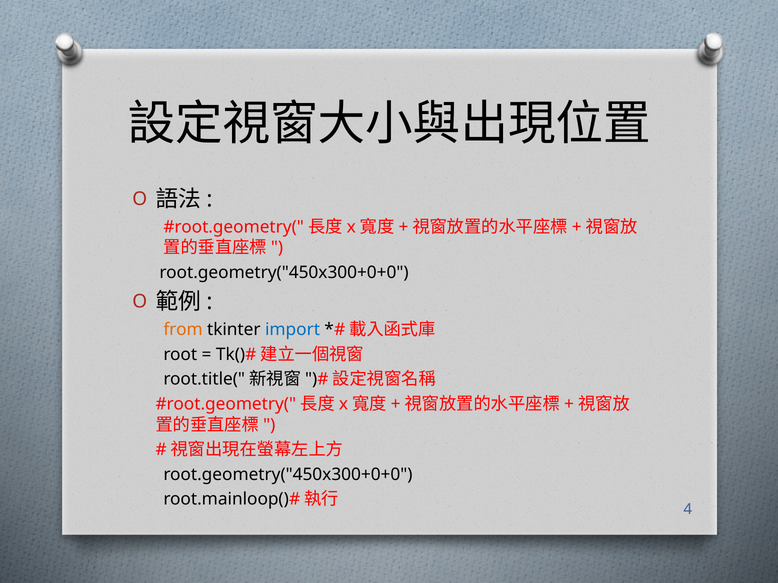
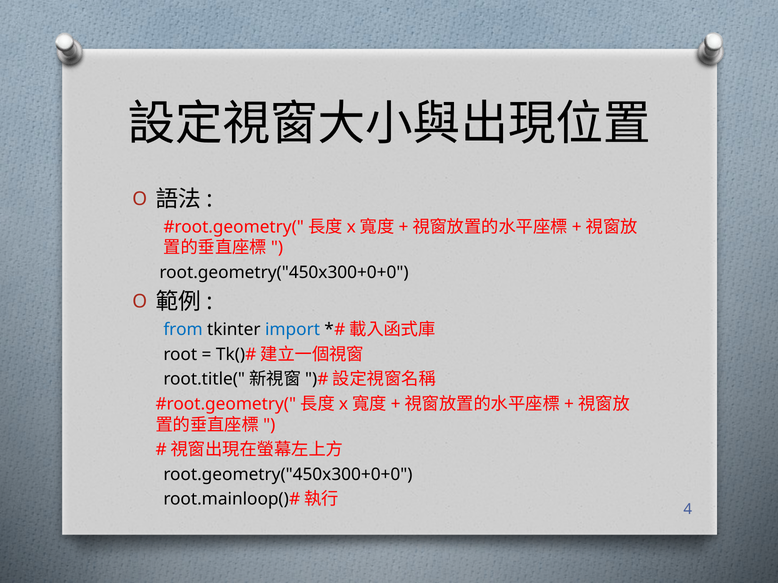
from colour: orange -> blue (183, 330)
